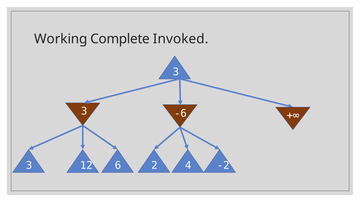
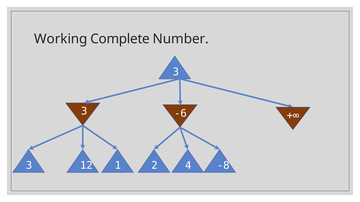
Invoked: Invoked -> Number (181, 39)
6: 6 -> 1 (118, 166)
-2: -2 -> -8 (223, 166)
